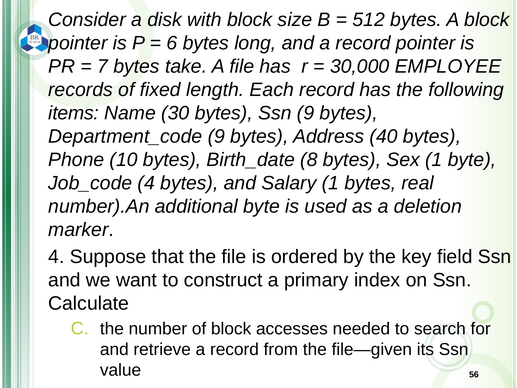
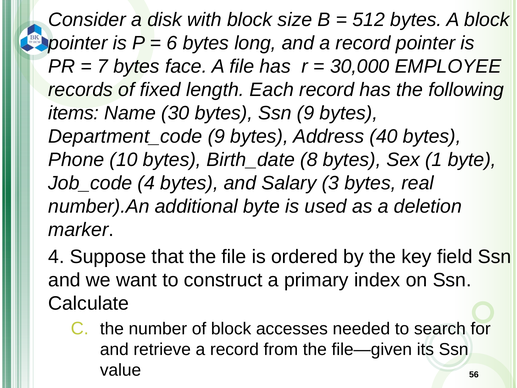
take: take -> face (186, 66)
Salary 1: 1 -> 3 (330, 183)
